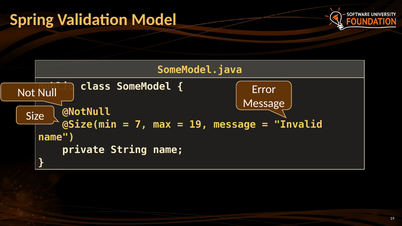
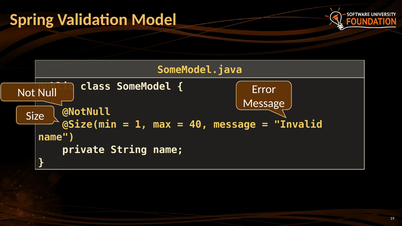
7: 7 -> 1 (141, 125)
19: 19 -> 40 (198, 125)
